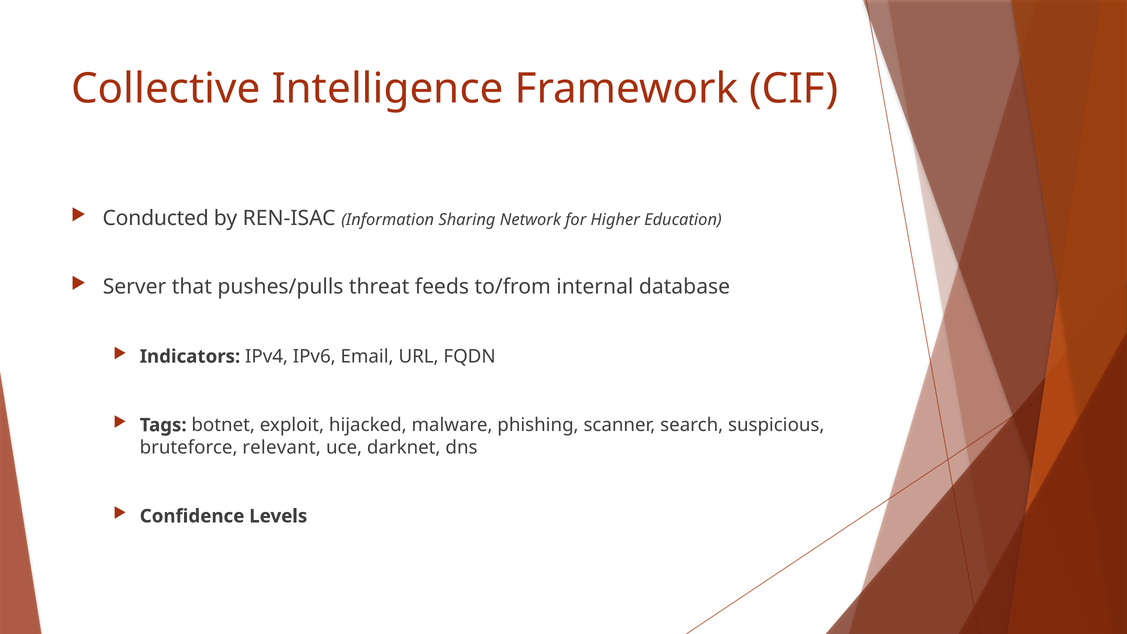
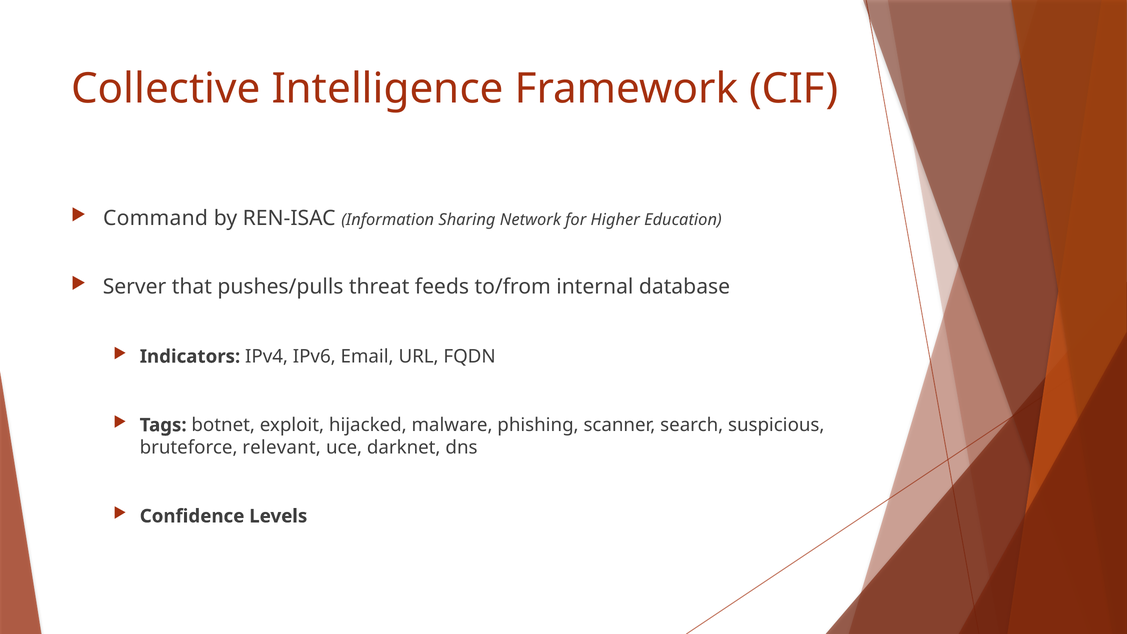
Conducted: Conducted -> Command (155, 218)
